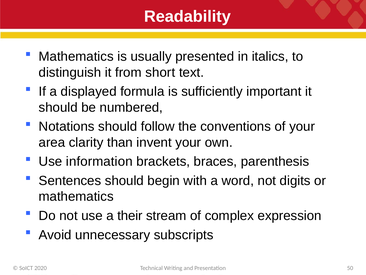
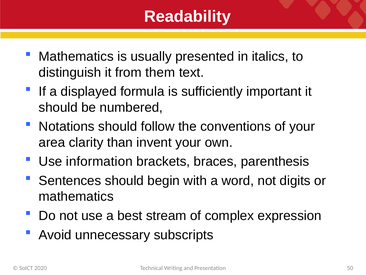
short: short -> them (160, 72)
their: their -> best (130, 215)
